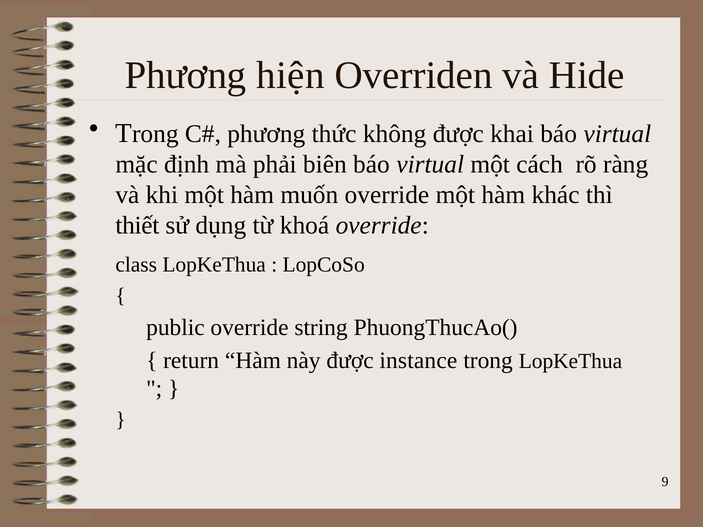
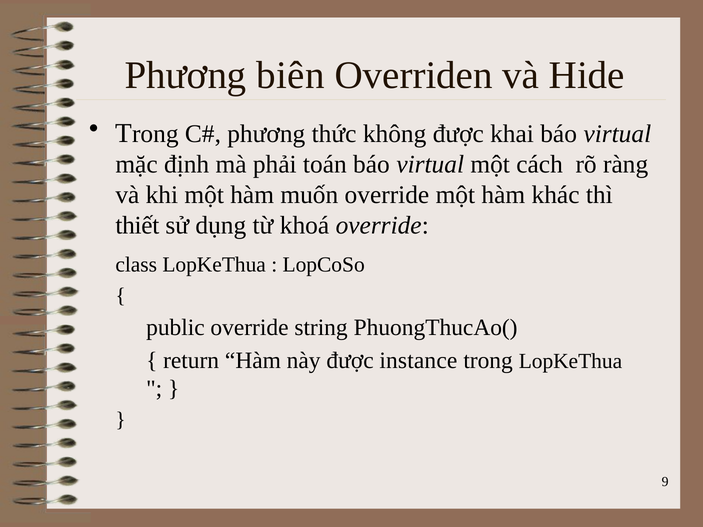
hiện: hiện -> biên (290, 75)
biên: biên -> toán (325, 165)
